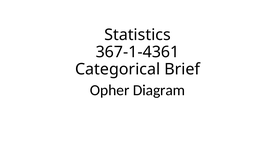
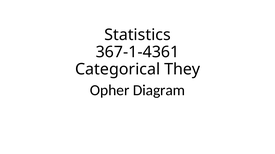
Brief: Brief -> They (182, 70)
